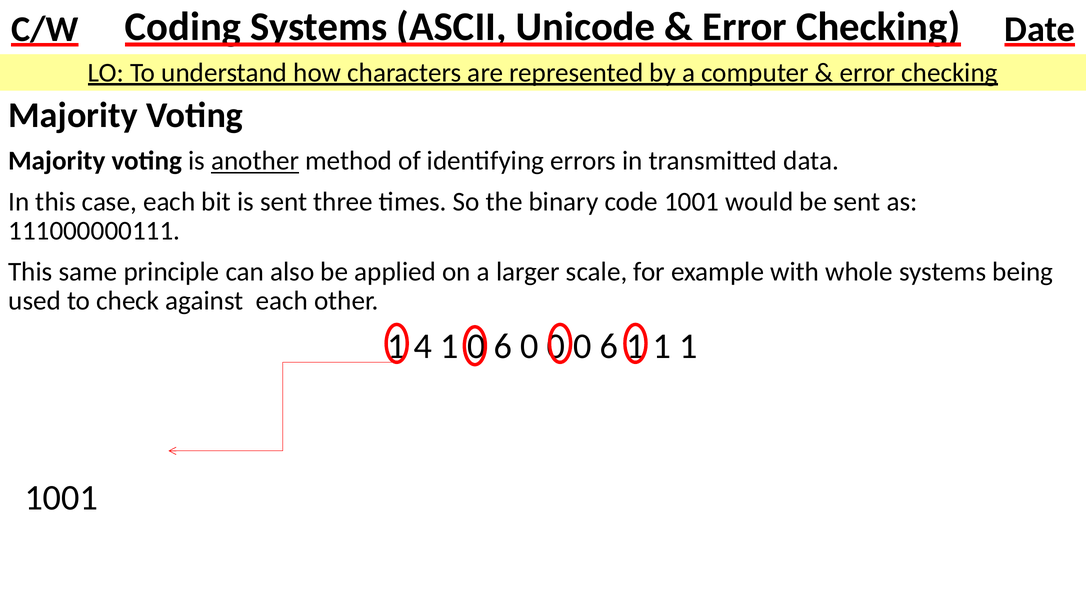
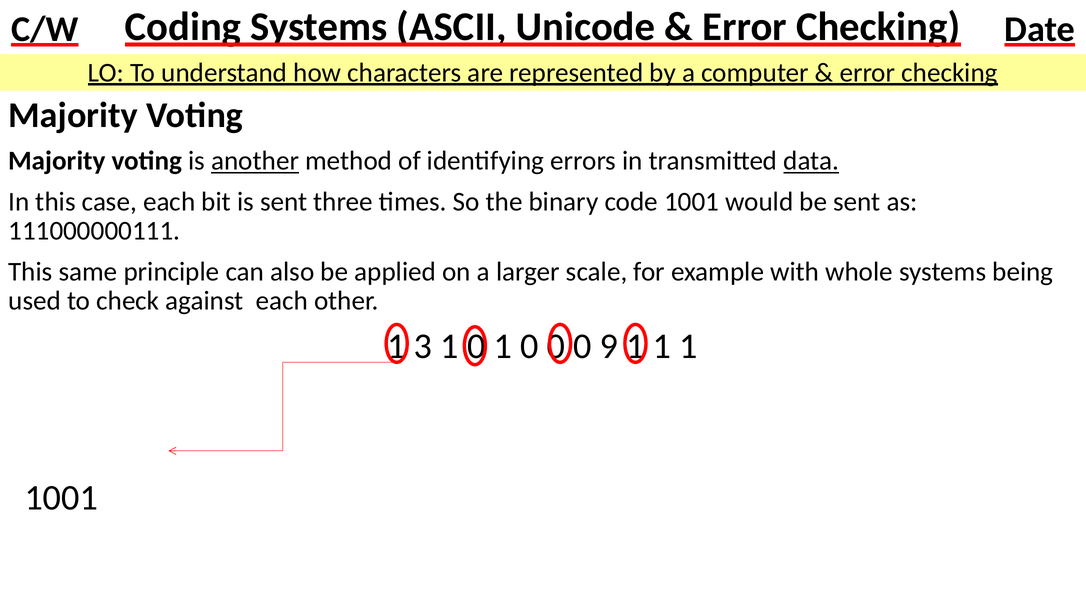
data underline: none -> present (811, 161)
4: 4 -> 3 (423, 346)
6: 6 -> 1 (503, 346)
6: 6 -> 9 (609, 346)
